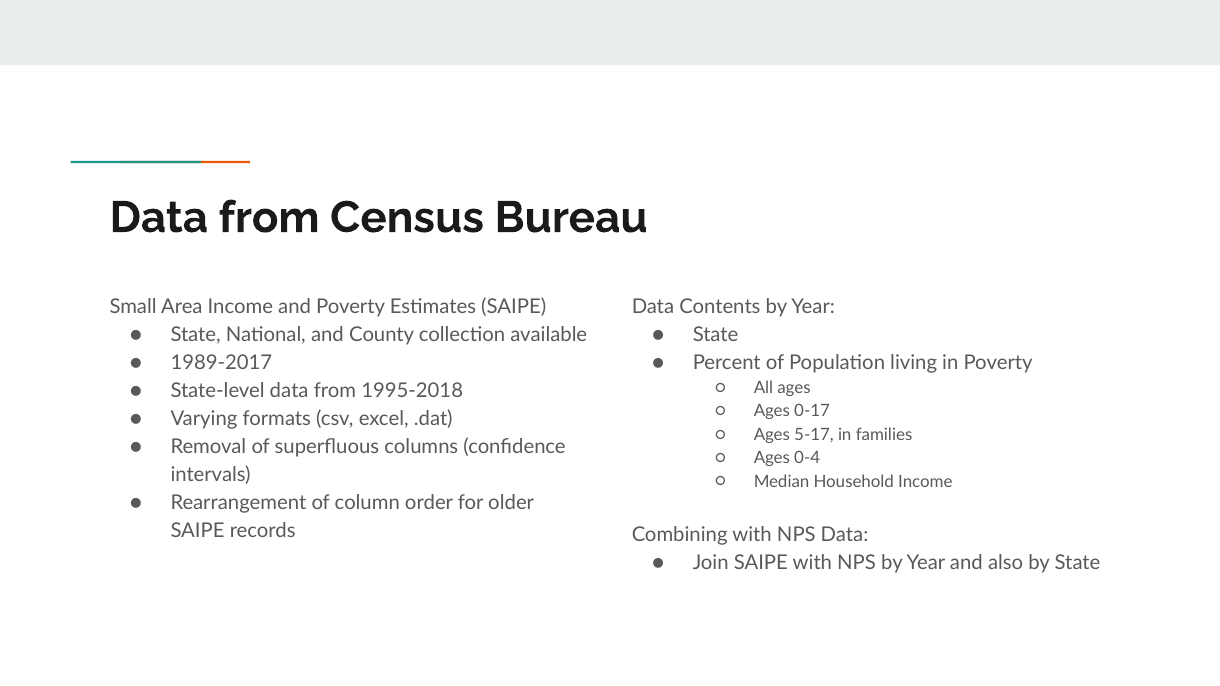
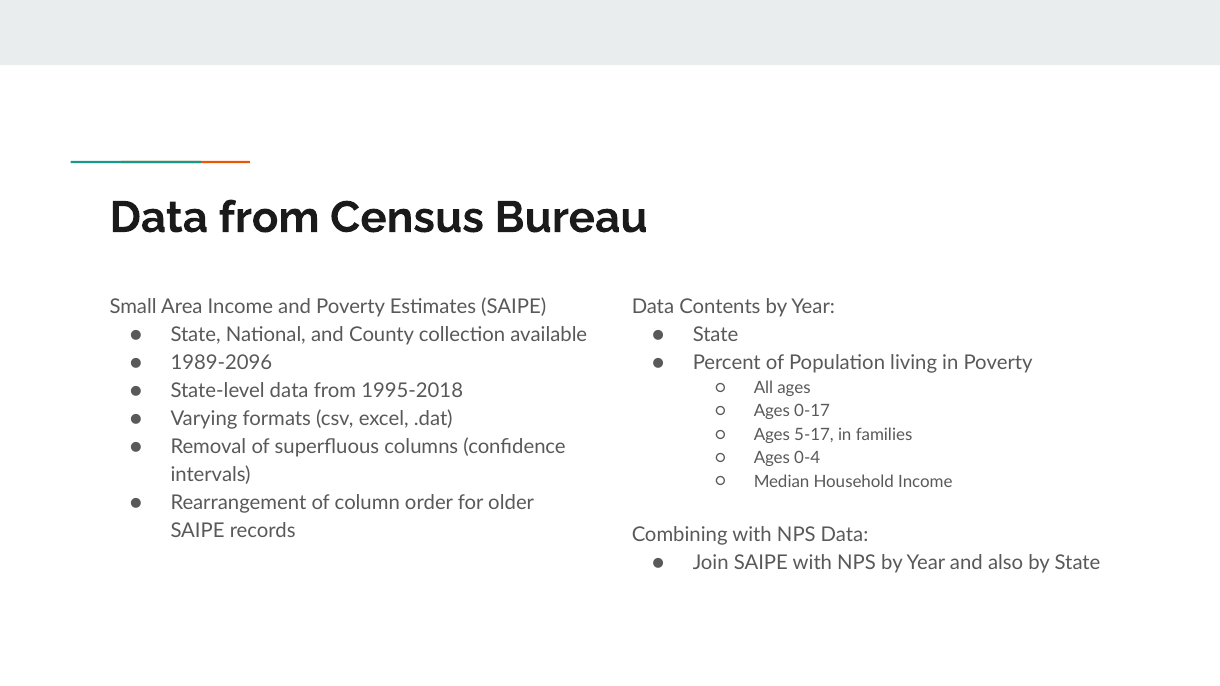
1989-2017: 1989-2017 -> 1989-2096 (221, 363)
